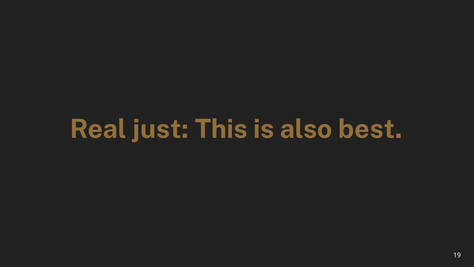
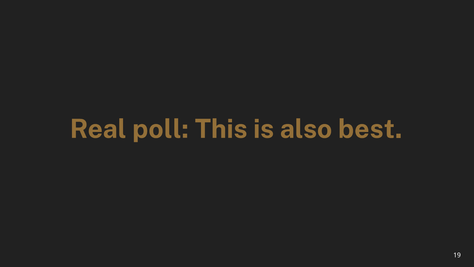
just: just -> poll (160, 129)
